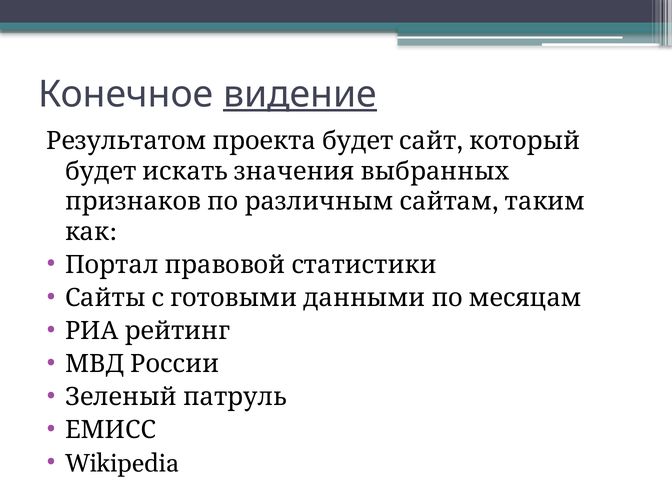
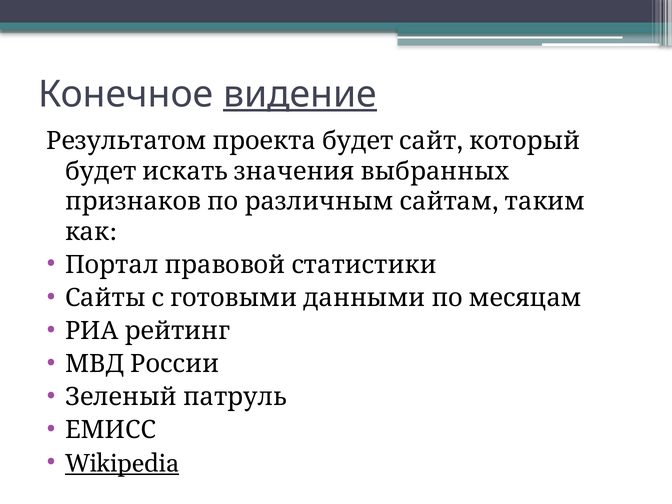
Wikipedia underline: none -> present (122, 463)
